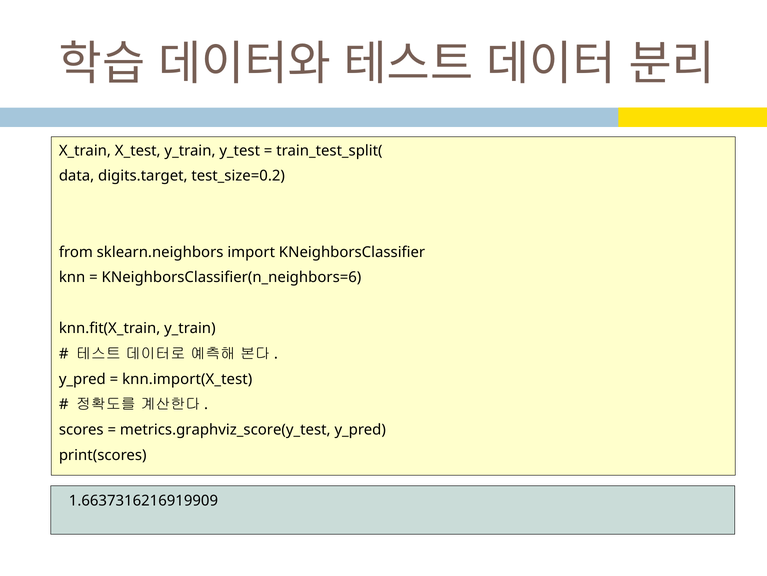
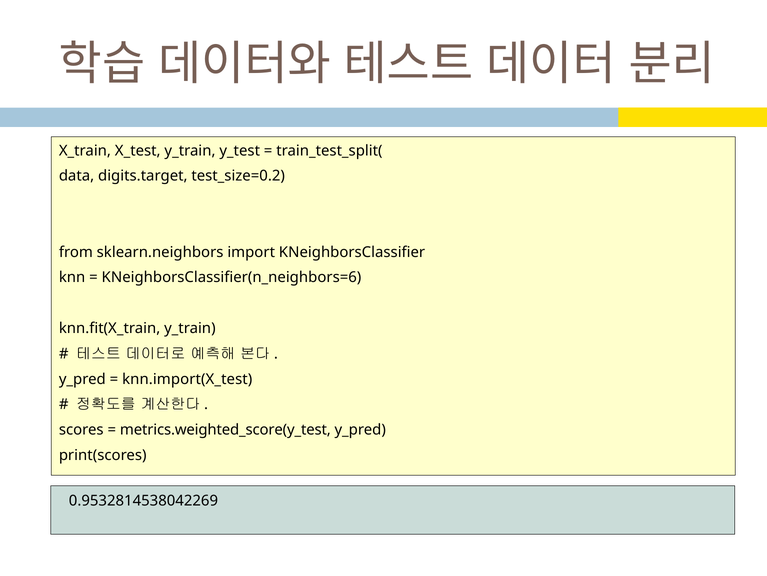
metrics.graphviz_score(y_test: metrics.graphviz_score(y_test -> metrics.weighted_score(y_test (225, 429)
1.6637316216919909: 1.6637316216919909 -> 0.9532814538042269 (143, 500)
